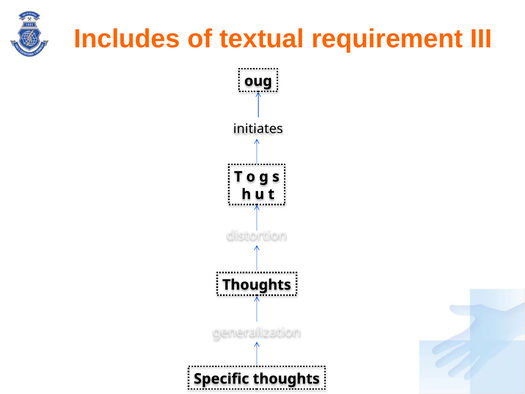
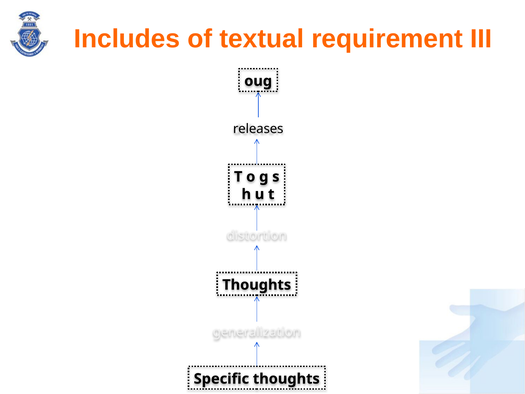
initiates: initiates -> releases (258, 129)
